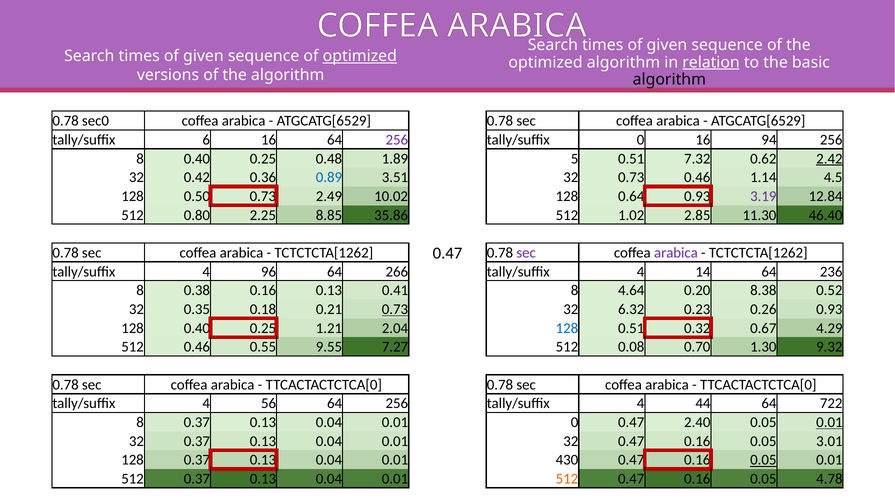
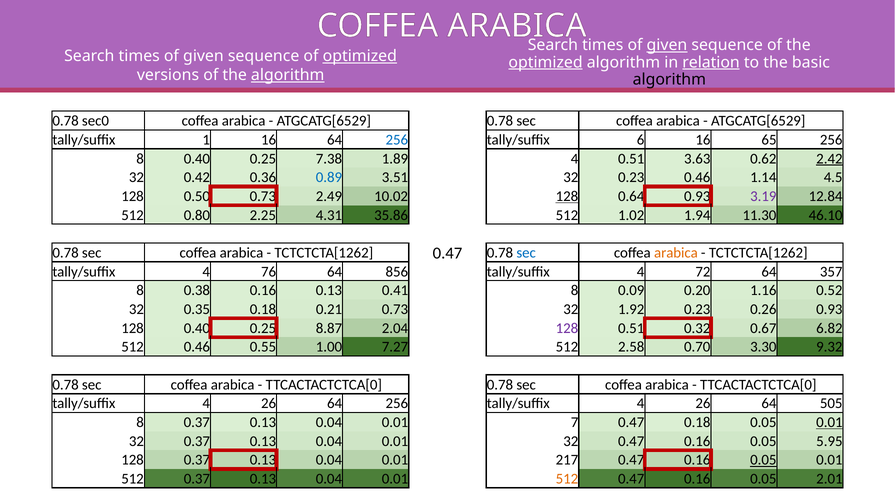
given underline: none -> present (667, 45)
optimized underline: none -> present (546, 62)
algorithm underline: none -> present (288, 75)
tally/suffix 6: 6 -> 1 (206, 140)
256 colour: purple -> blue (397, 140)
tally/suffix 0: 0 -> 6 (641, 140)
94: 94 -> 65 (769, 140)
0.48: 0.48 -> 7.38 (329, 158)
1.89 5: 5 -> 4 (575, 158)
7.32: 7.32 -> 3.63 (697, 158)
32 0.73: 0.73 -> 0.23 (631, 177)
128 underline: none -> present (567, 196)
8.85: 8.85 -> 4.31 (329, 215)
2.85: 2.85 -> 1.94 (697, 215)
46.40: 46.40 -> 46.10 (826, 215)
sec colour: purple -> blue (526, 253)
arabica colour: purple -> orange (676, 253)
96: 96 -> 76 (269, 271)
266: 266 -> 856 (397, 271)
14: 14 -> 72 (703, 271)
236: 236 -> 357 (831, 271)
4.64: 4.64 -> 0.09 (631, 290)
8.38: 8.38 -> 1.16 (763, 290)
0.73 underline: present -> none (395, 309)
6.32: 6.32 -> 1.92 (631, 309)
1.21: 1.21 -> 8.87 (329, 328)
128 colour: blue -> purple (567, 328)
4.29: 4.29 -> 6.82 (829, 328)
9.55: 9.55 -> 1.00 (329, 347)
0.08: 0.08 -> 2.58 (631, 347)
1.30: 1.30 -> 3.30 (763, 347)
56: 56 -> 26 (269, 403)
256 tally/suffix 4 44: 44 -> 26 (703, 403)
722: 722 -> 505 (831, 403)
0.01 0: 0 -> 7 (575, 422)
0.47 2.40: 2.40 -> 0.18 (697, 422)
3.01: 3.01 -> 5.95 (829, 441)
430: 430 -> 217 (567, 460)
4.78: 4.78 -> 2.01 (829, 478)
